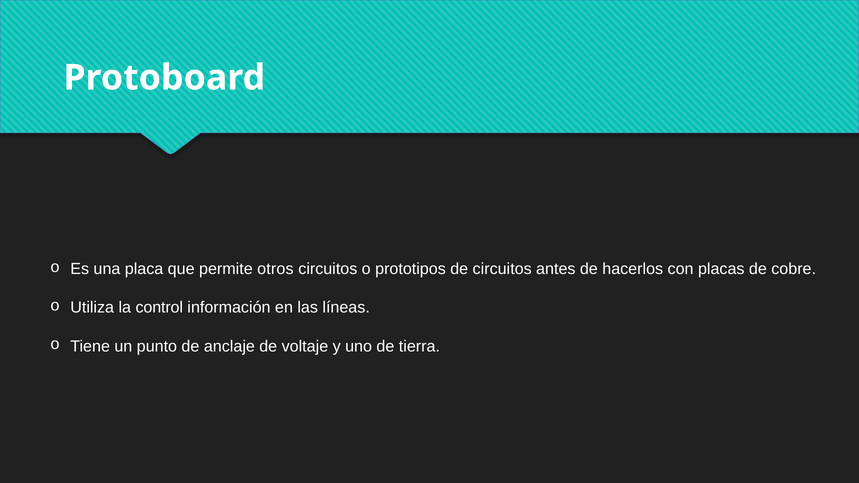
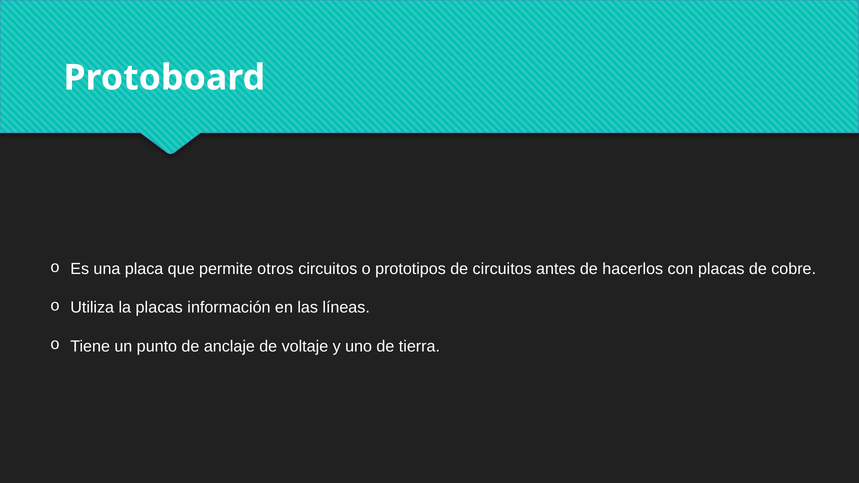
la control: control -> placas (159, 308)
